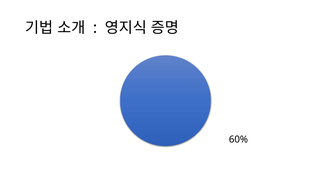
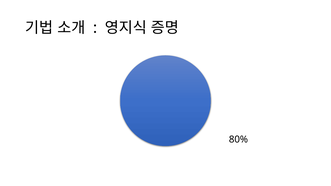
60%: 60% -> 80% (238, 140)
